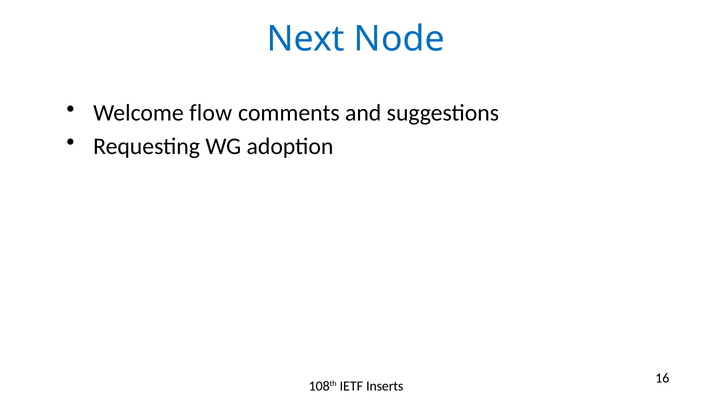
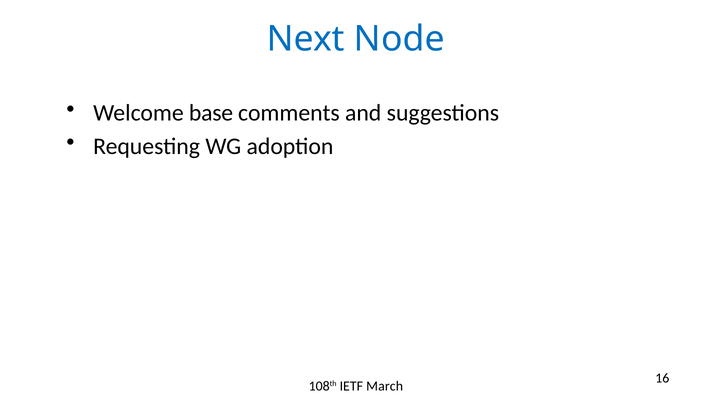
flow: flow -> base (211, 113)
Inserts: Inserts -> March (385, 386)
